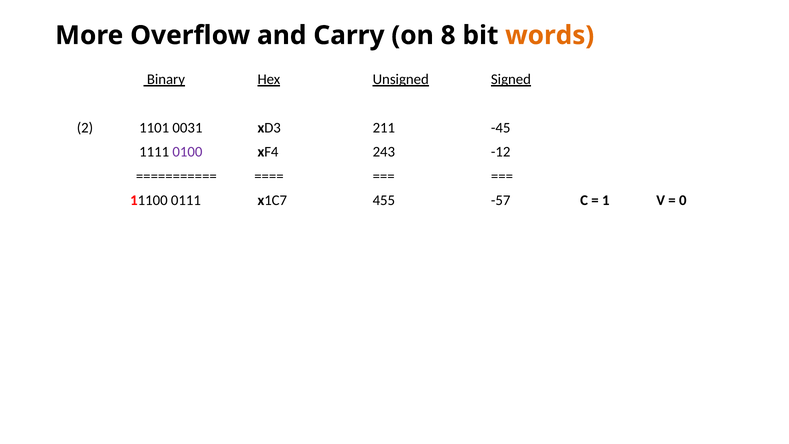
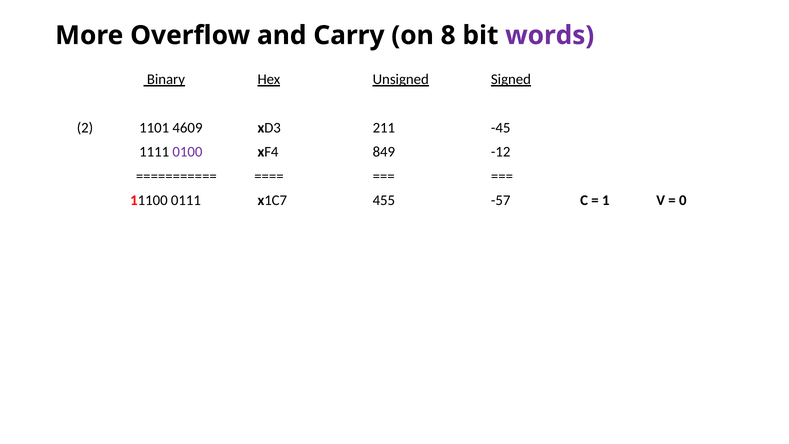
words colour: orange -> purple (550, 35)
0031: 0031 -> 4609 (187, 128)
243: 243 -> 849 (384, 152)
